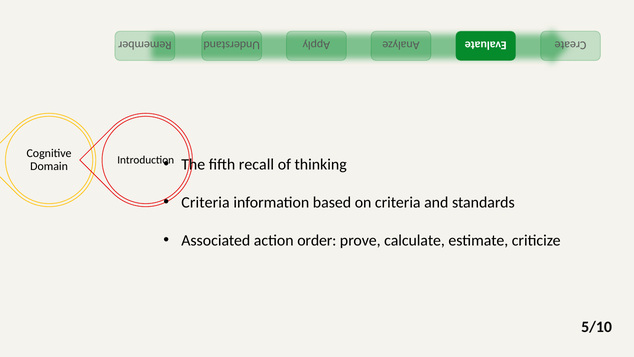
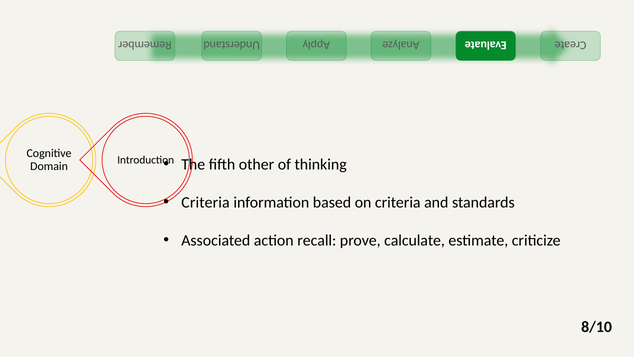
recall: recall -> other (256, 164)
order: order -> recall (317, 240)
5/10: 5/10 -> 8/10 (597, 327)
